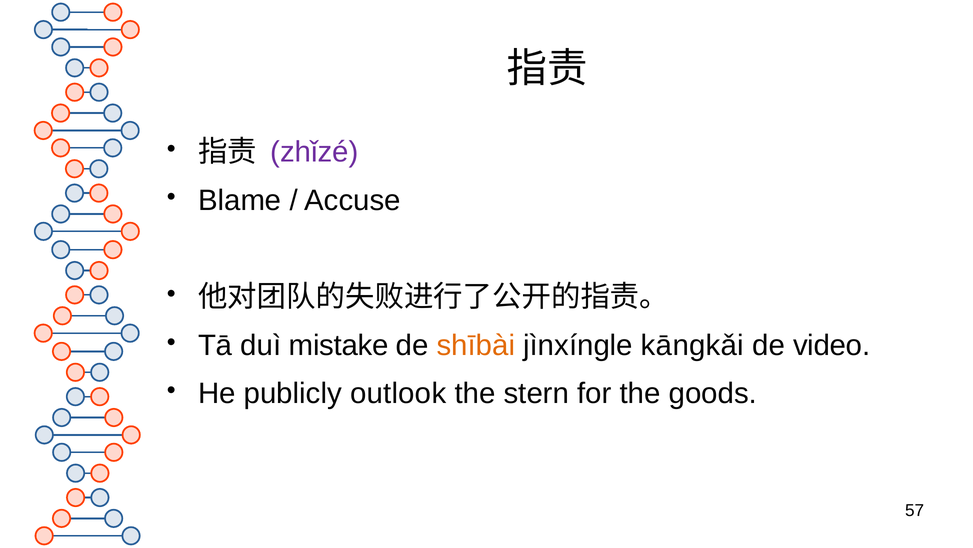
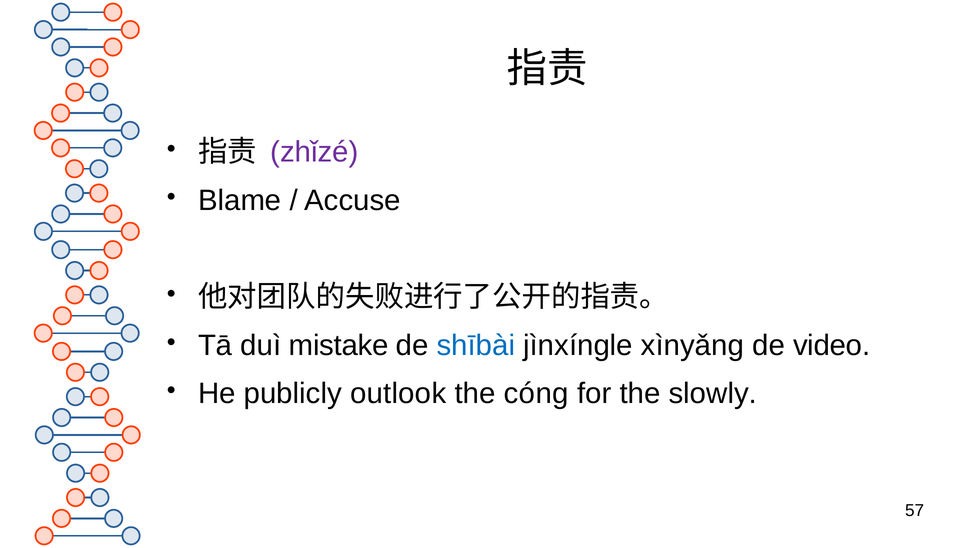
shībài colour: orange -> blue (476, 345)
kāngkǎi: kāngkǎi -> xìnyǎng (693, 345)
stern: stern -> cóng (536, 393)
goods: goods -> slowly (713, 393)
